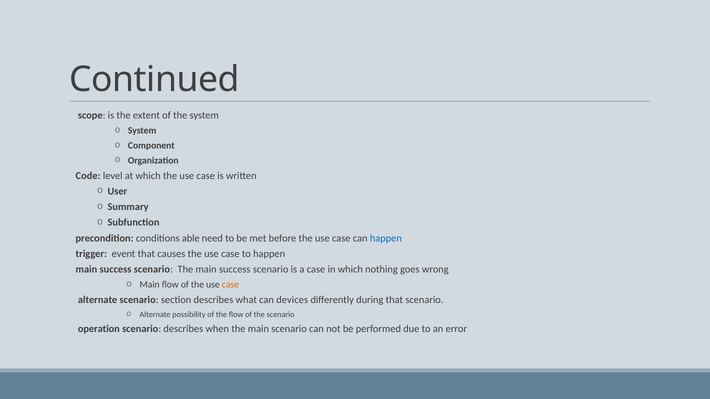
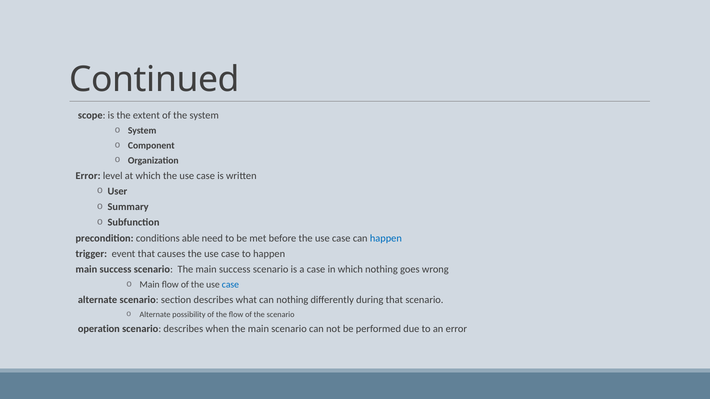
Code: Code -> Error (88, 176)
case colour: orange -> blue (230, 285)
can devices: devices -> nothing (292, 300)
